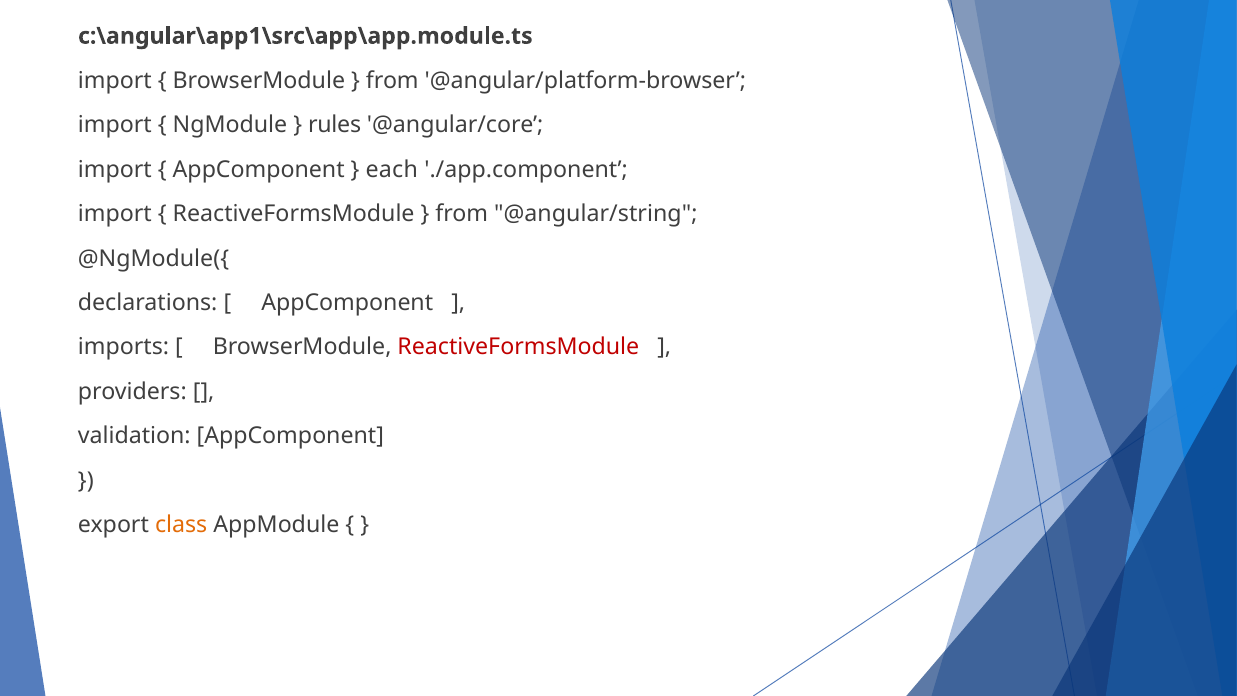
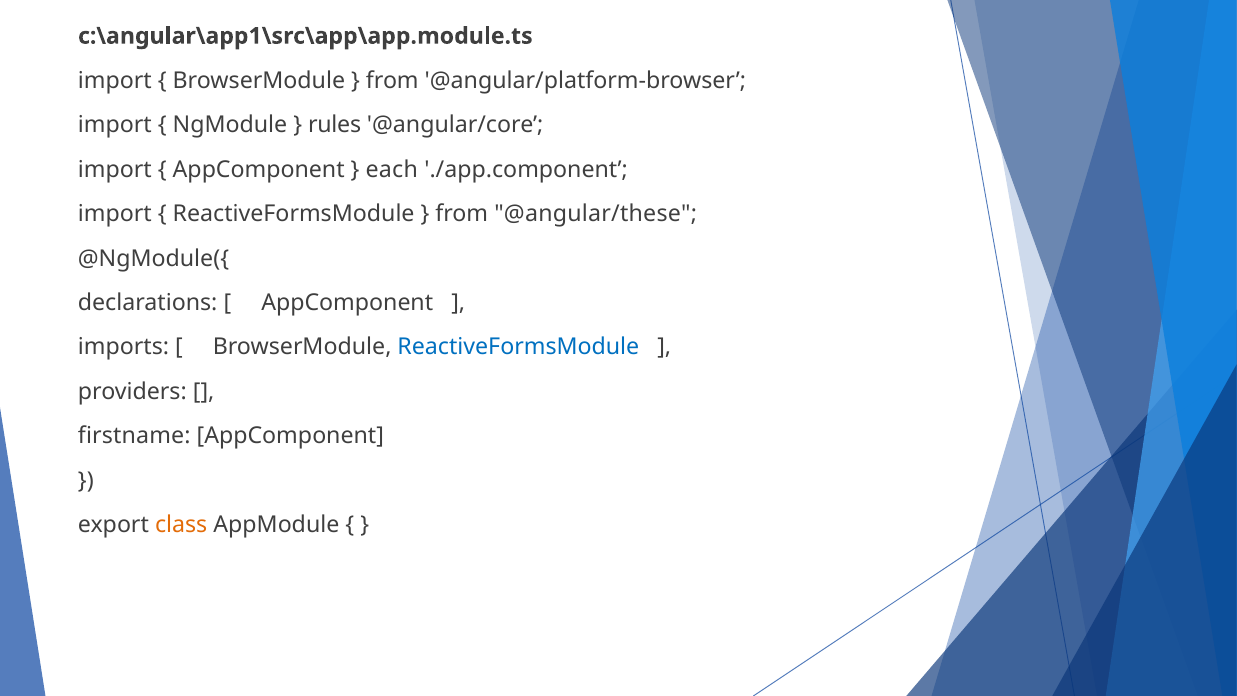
@angular/string: @angular/string -> @angular/these (596, 214)
ReactiveFormsModule colour: red -> blue (518, 347)
validation: validation -> firstname (134, 436)
